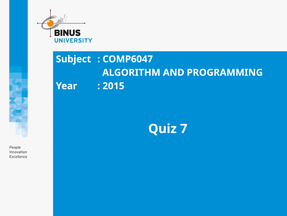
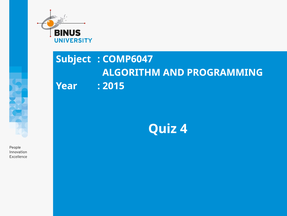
7: 7 -> 4 (184, 128)
